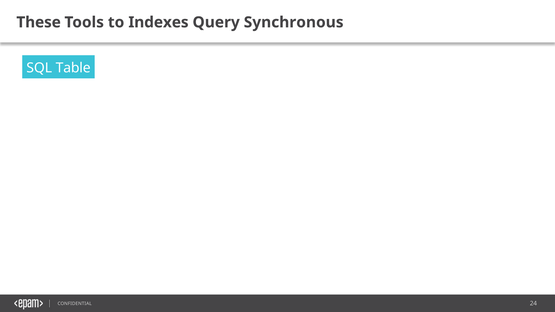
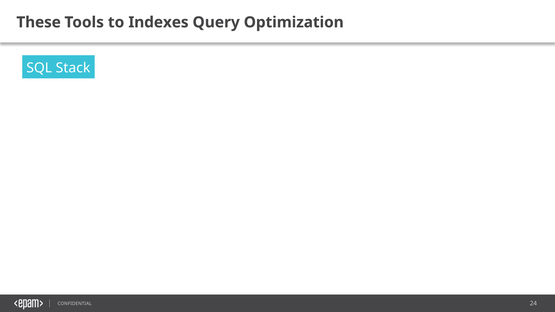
Synchronous: Synchronous -> Optimization (294, 22)
Table: Table -> Stack (73, 68)
